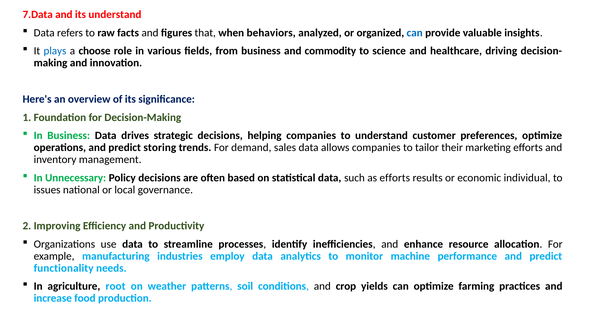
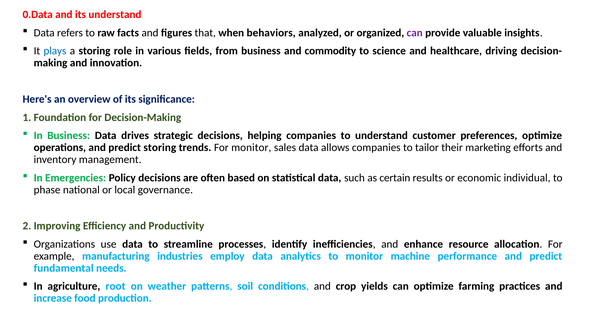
7.Data: 7.Data -> 0.Data (38, 15)
can colour: blue -> purple (415, 33)
a choose: choose -> storing (95, 51)
For demand: demand -> monitor (251, 148)
Unnecessary: Unnecessary -> Emergencies (76, 178)
as efforts: efforts -> certain (395, 178)
issues: issues -> phase (47, 190)
functionality: functionality -> fundamental (64, 268)
